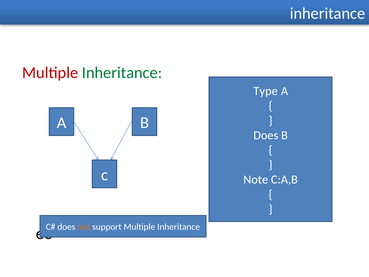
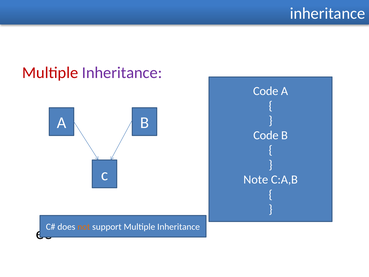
Inheritance colour: green -> purple (122, 73)
Type: Type -> Code (266, 91)
Does: Does -> Code (266, 135)
